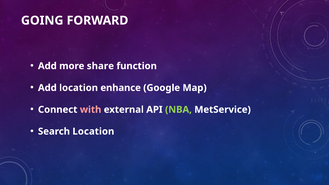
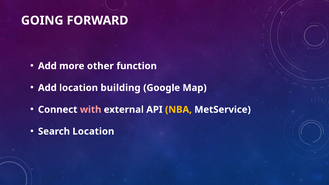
share: share -> other (100, 66)
enhance: enhance -> building (121, 88)
NBA colour: light green -> yellow (178, 110)
